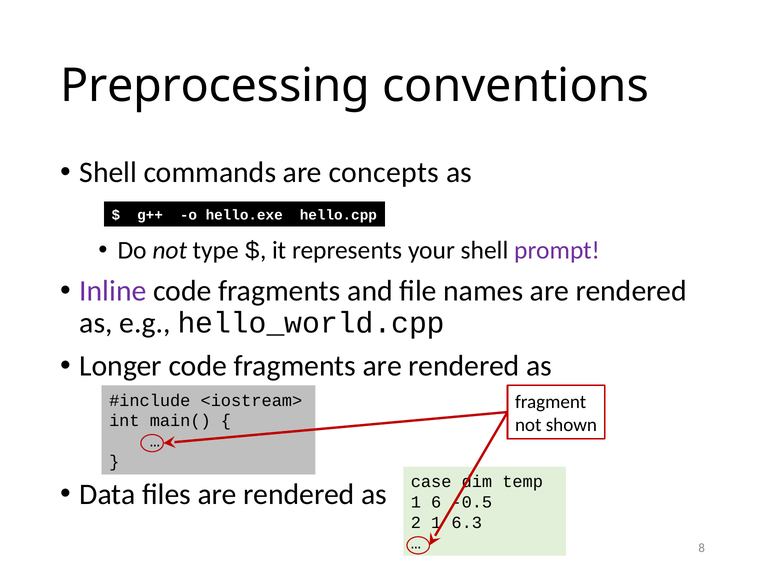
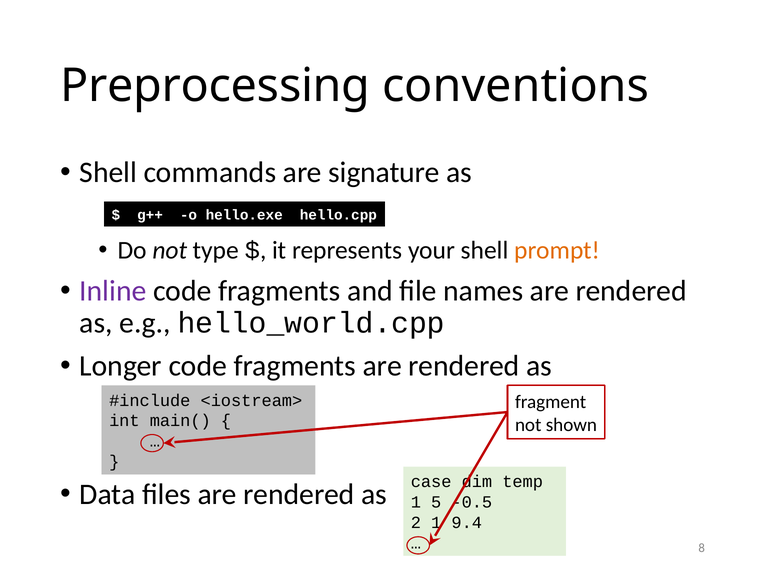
concepts: concepts -> signature (384, 172)
prompt colour: purple -> orange (557, 250)
6: 6 -> 5 (436, 502)
6.3: 6.3 -> 9.4 (467, 522)
